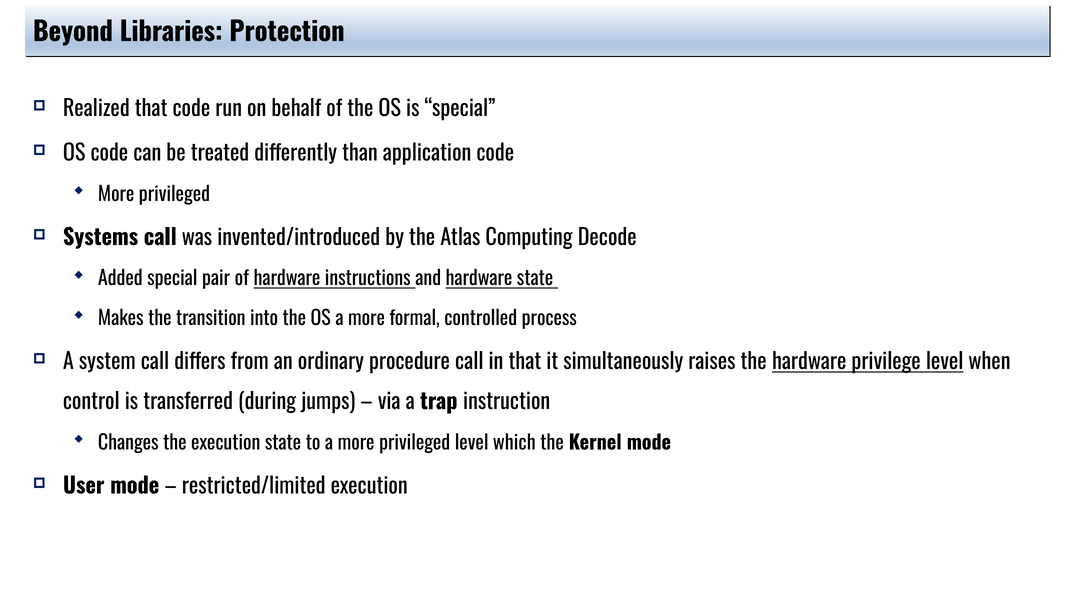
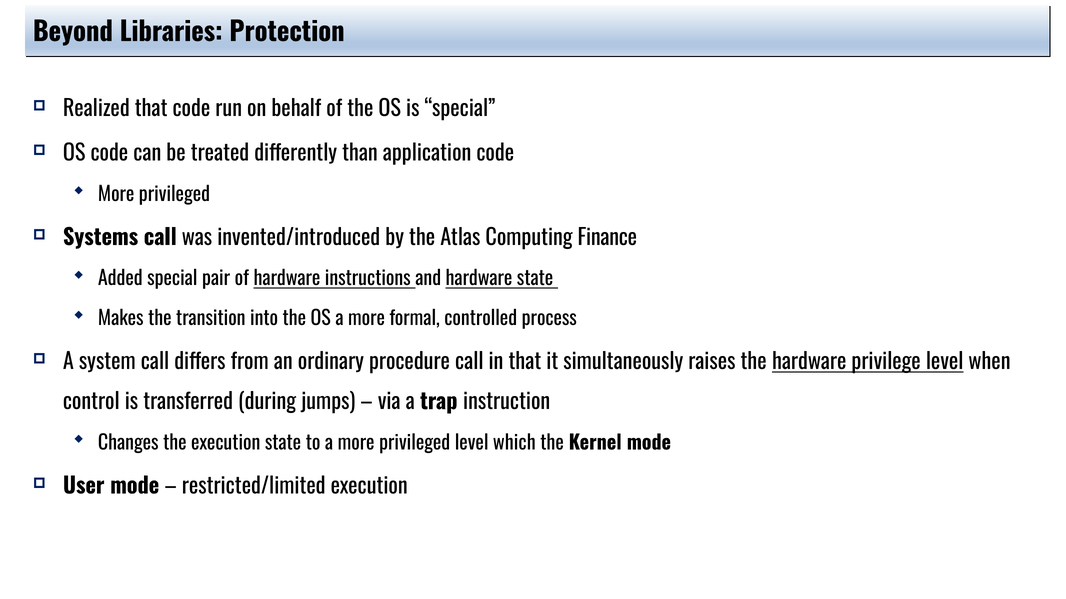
Decode: Decode -> Finance (607, 238)
